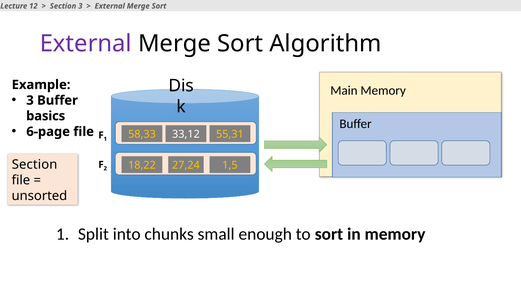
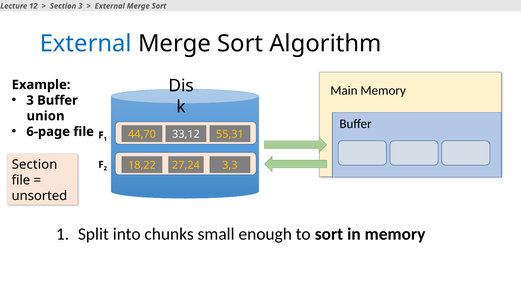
External colour: purple -> blue (86, 44)
basics: basics -> union (46, 116)
58,33: 58,33 -> 44,70 (142, 134)
1,5: 1,5 -> 3,3 (230, 165)
